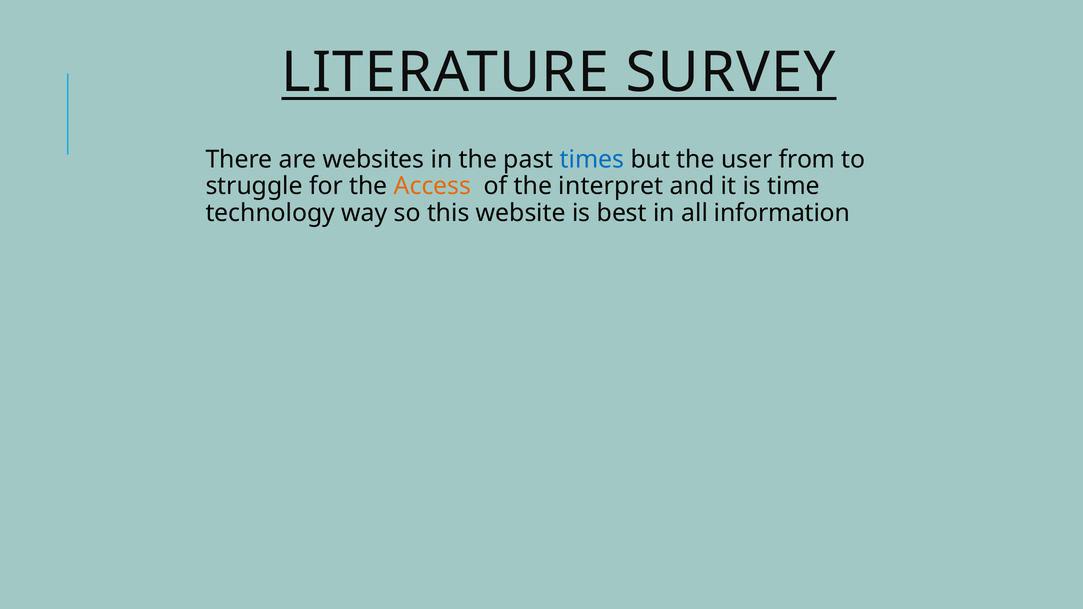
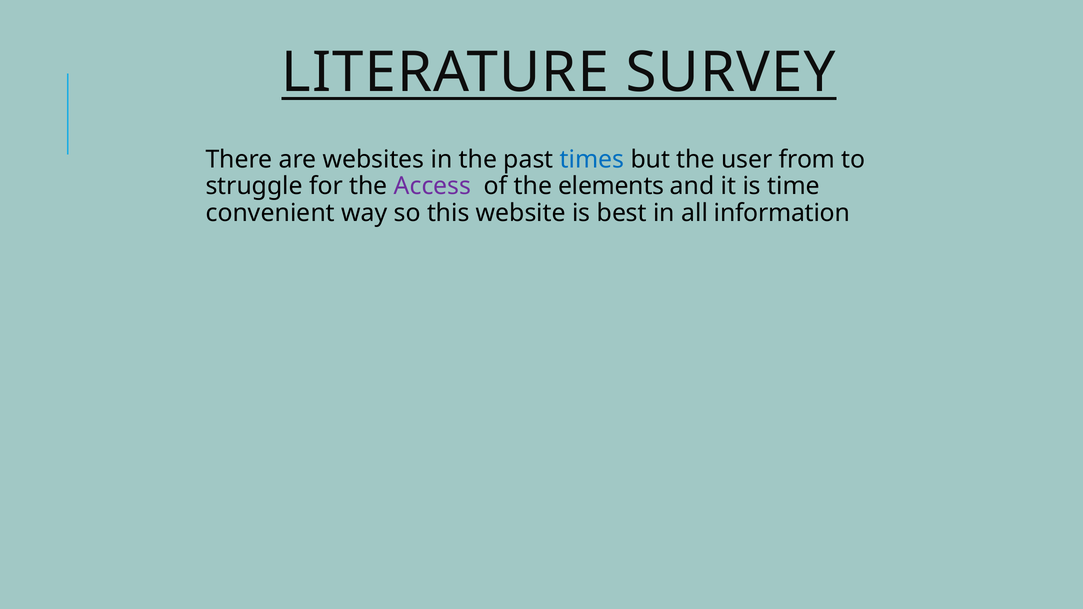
Access colour: orange -> purple (433, 186)
interpret: interpret -> elements (611, 186)
technology: technology -> convenient (270, 213)
